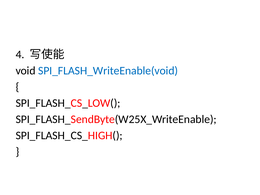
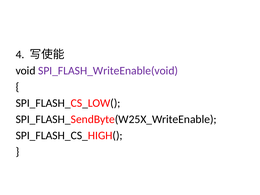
SPI_FLASH_WriteEnable(void colour: blue -> purple (108, 71)
